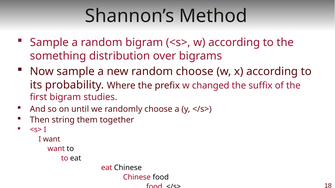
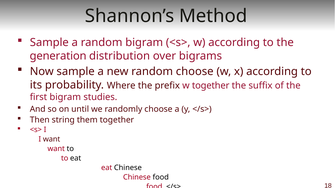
something: something -> generation (58, 56)
w changed: changed -> together (211, 86)
